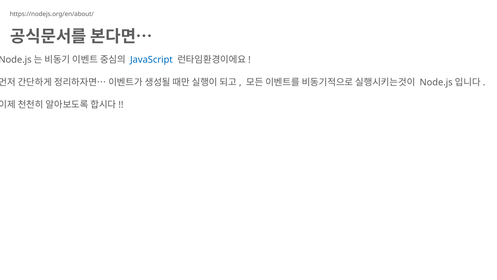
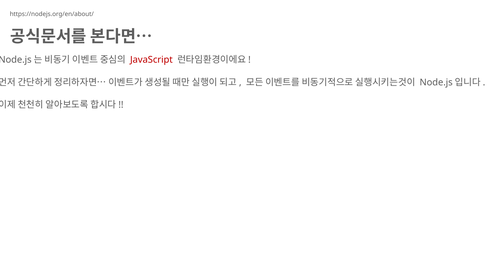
JavaScript colour: blue -> red (151, 60)
